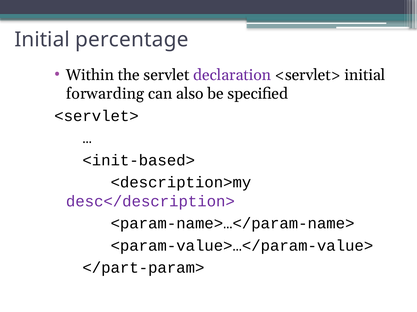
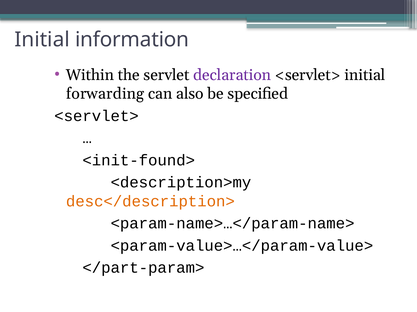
percentage: percentage -> information (132, 40)
<init-based>: <init-based> -> <init-found> (139, 161)
desc</description> colour: purple -> orange (150, 202)
